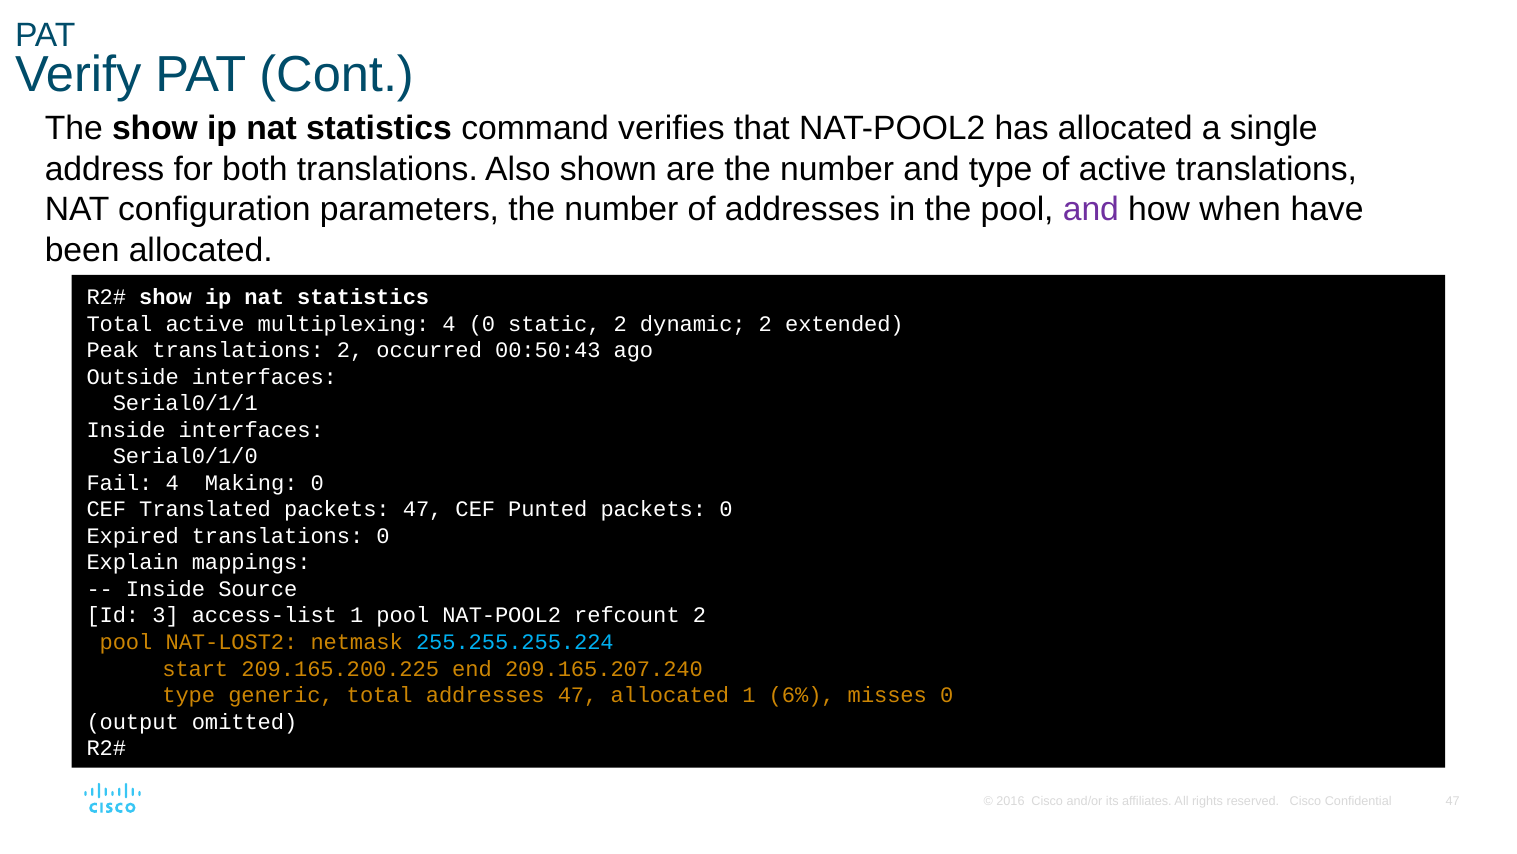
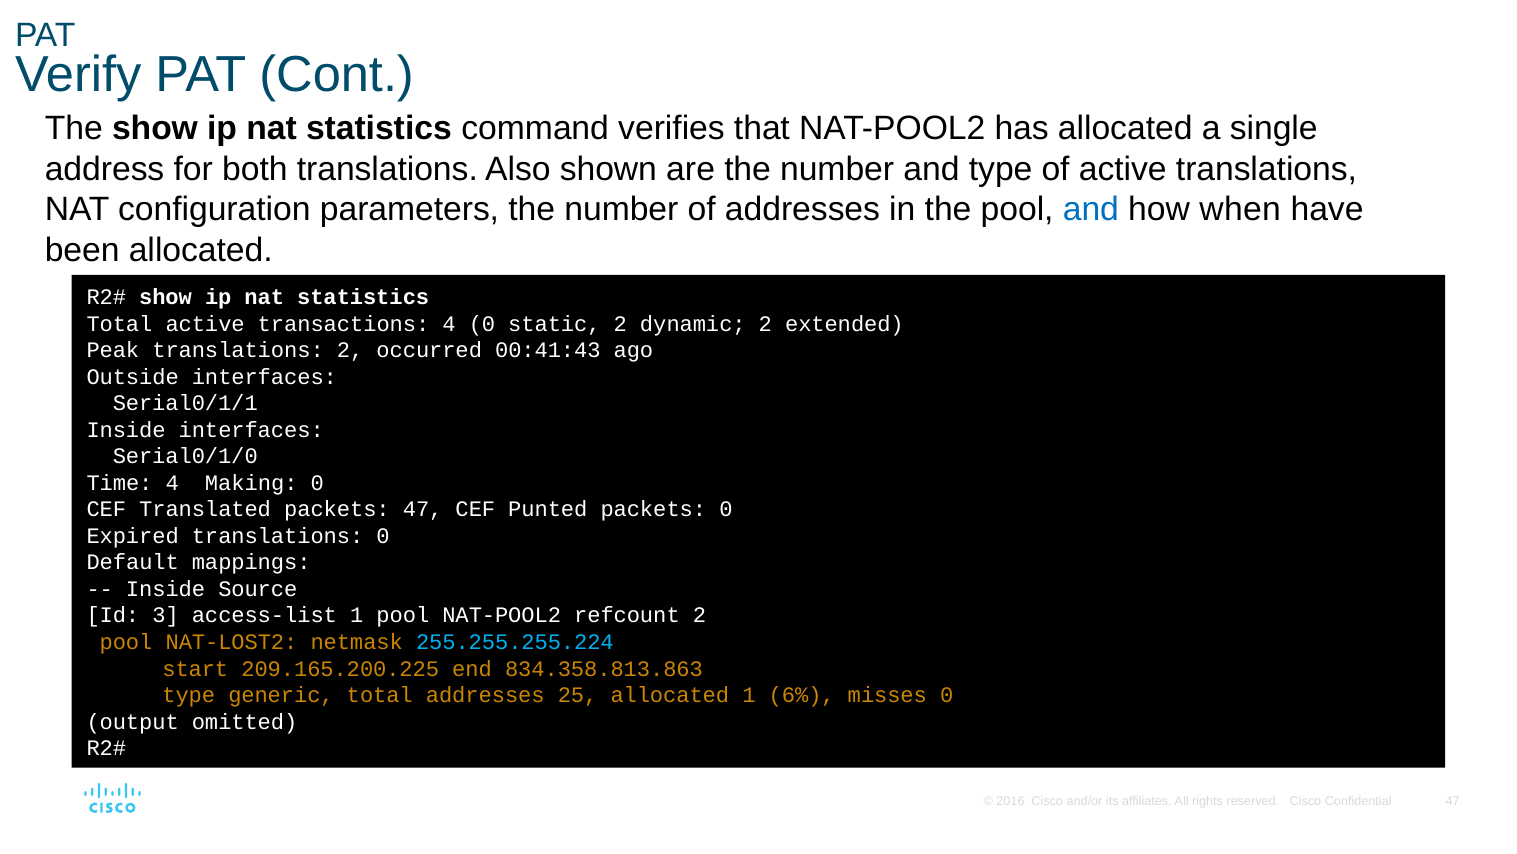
and colour: purple -> blue (1091, 210)
multiplexing: multiplexing -> transactions (344, 324)
00:50:43: 00:50:43 -> 00:41:43 (548, 350)
Fail: Fail -> Time (120, 483)
Explain: Explain -> Default (133, 562)
209.165.207.240: 209.165.207.240 -> 834.358.813.863 (604, 668)
addresses 47: 47 -> 25 (578, 695)
